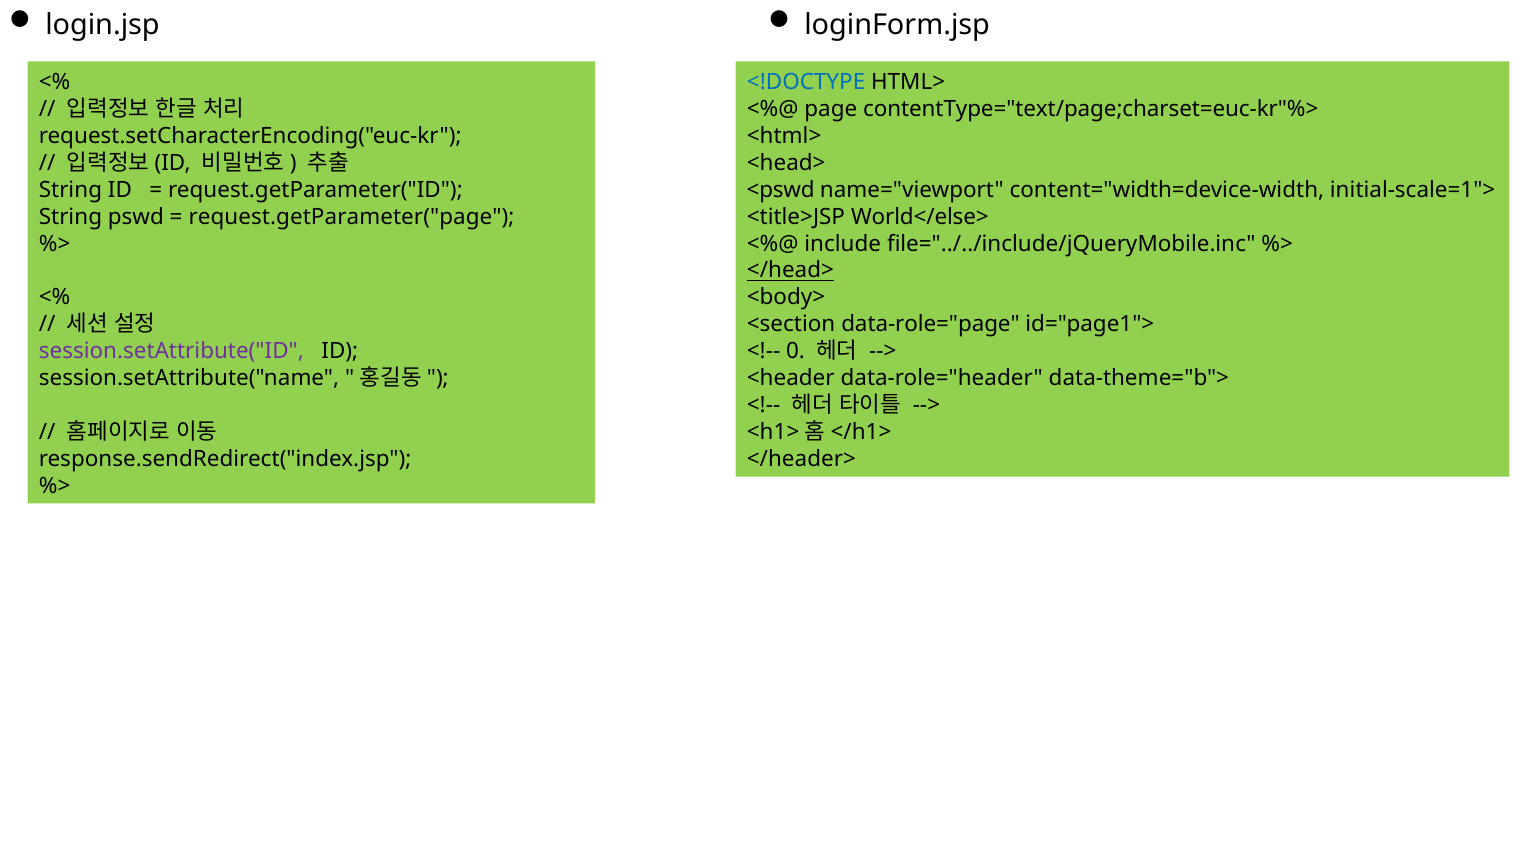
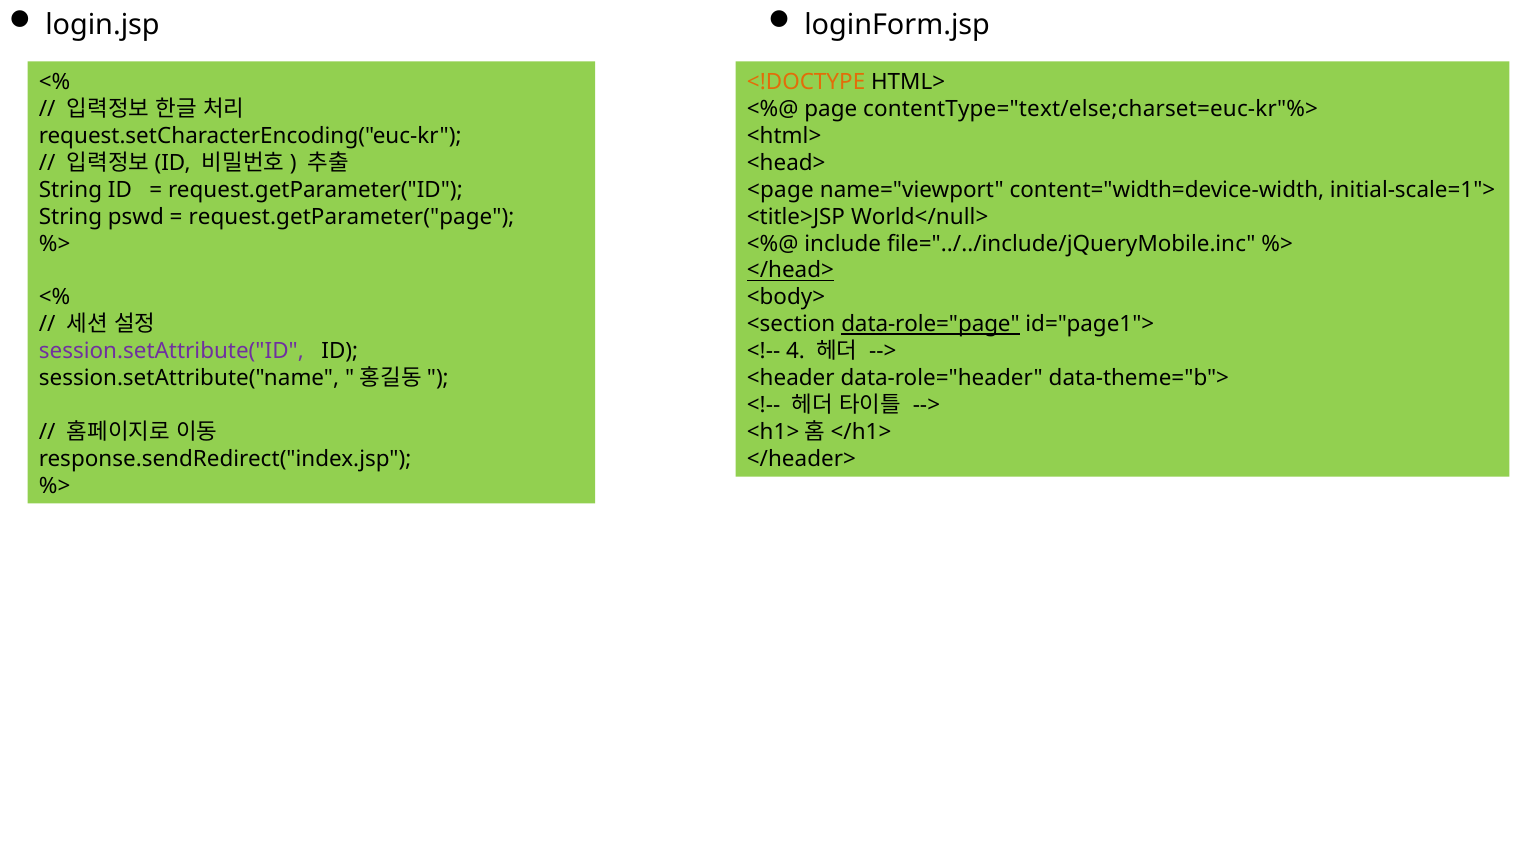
<!DOCTYPE colour: blue -> orange (806, 82)
contentType="text/page;charset=euc-kr"%>: contentType="text/page;charset=euc-kr"%> -> contentType="text/else;charset=euc-kr"%> (1091, 109)
<pswd: <pswd -> <page (780, 190)
World</else>: World</else> -> World</null> (920, 217)
data-role="page underline: none -> present (930, 324)
0: 0 -> 4 (796, 351)
